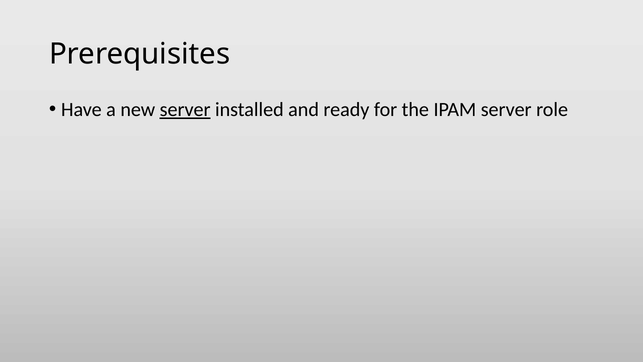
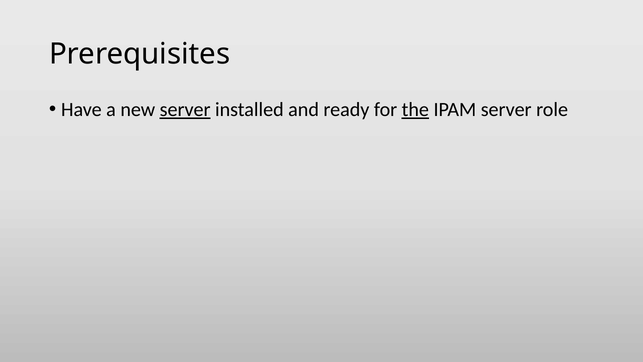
the underline: none -> present (415, 109)
